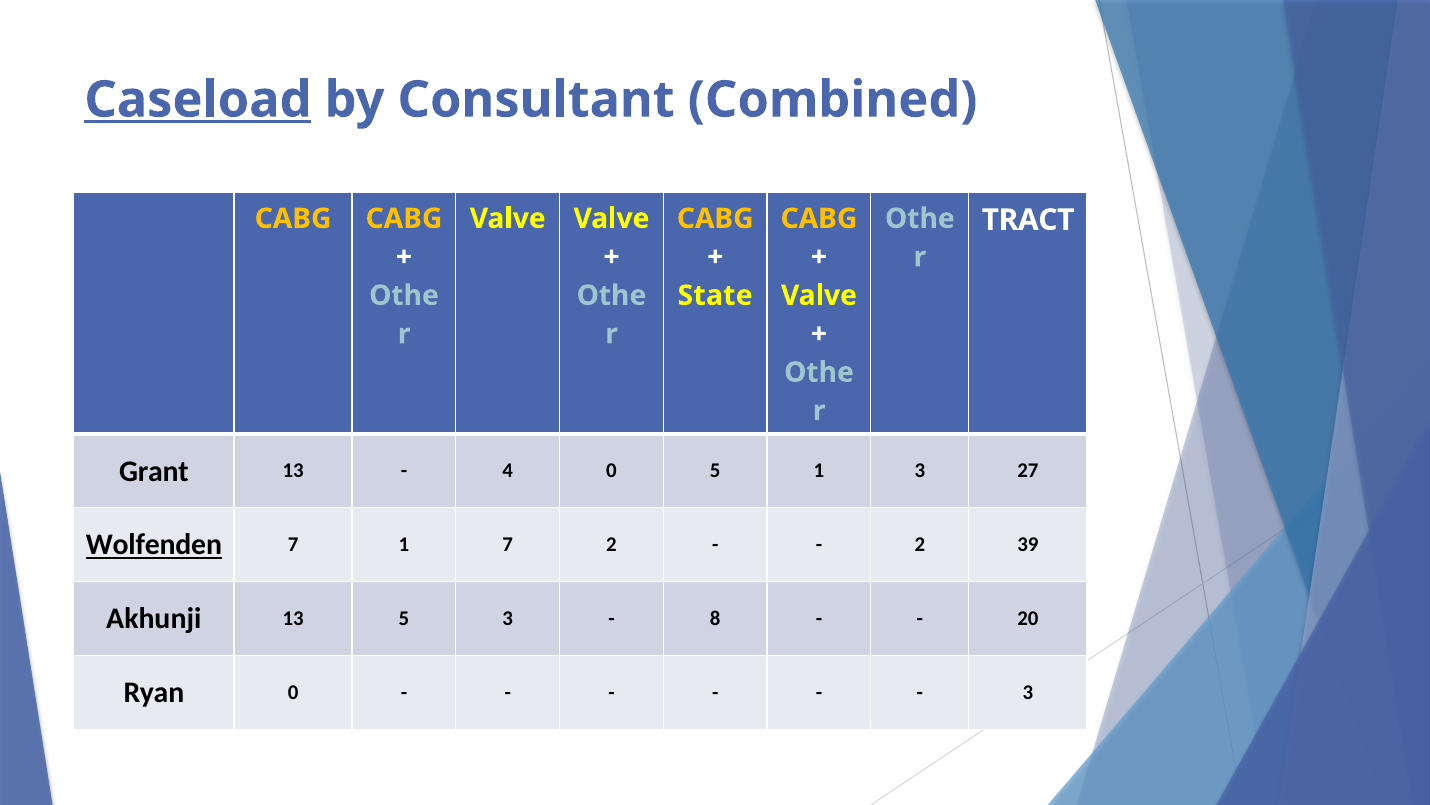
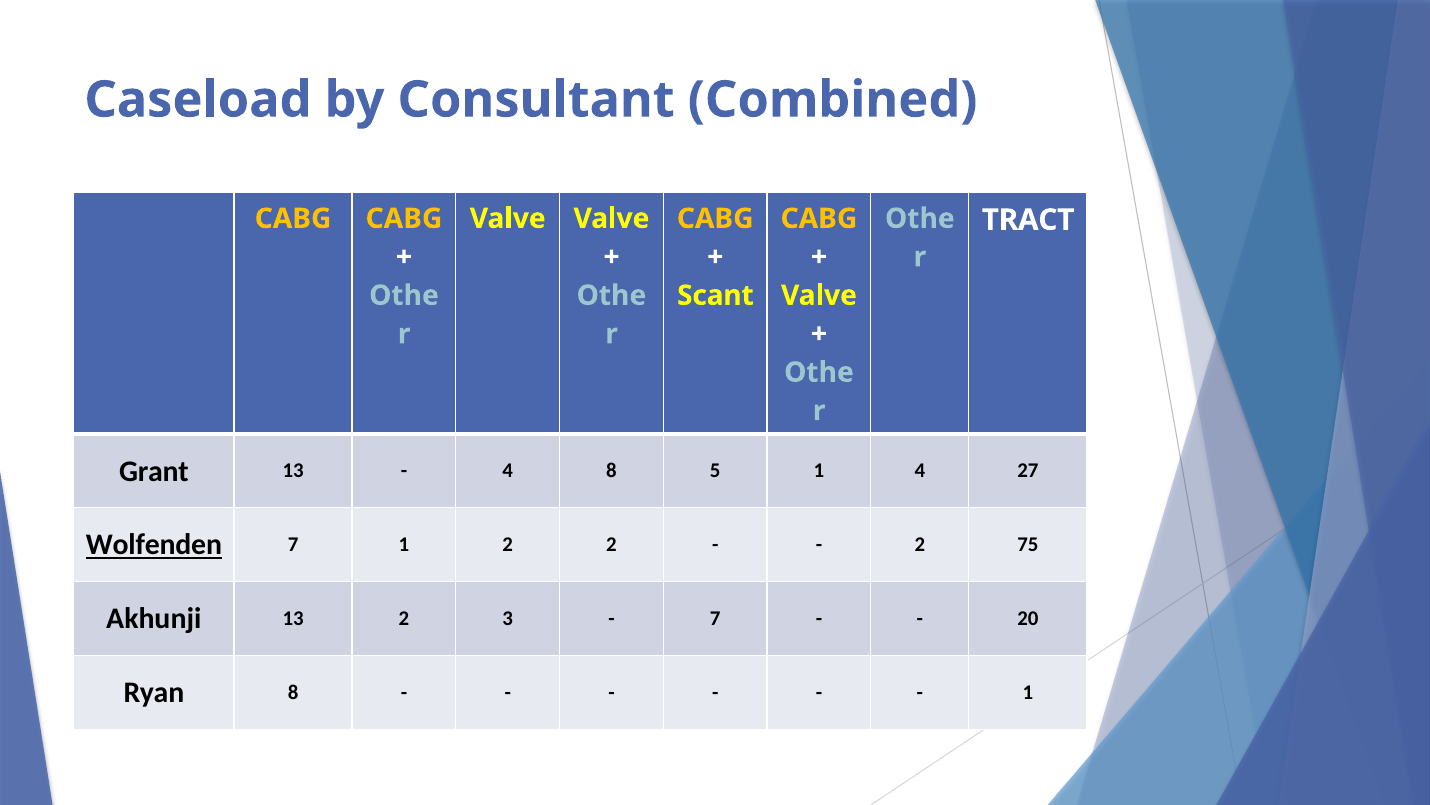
Caseload underline: present -> none (198, 100)
State: State -> Scant (715, 295)
4 0: 0 -> 8 (611, 471)
1 3: 3 -> 4 (920, 471)
1 7: 7 -> 2 (508, 545)
39: 39 -> 75 (1028, 545)
13 5: 5 -> 2 (404, 618)
8: 8 -> 7 (715, 618)
Ryan 0: 0 -> 8 (293, 692)
3: 3 -> 1 (1028, 692)
